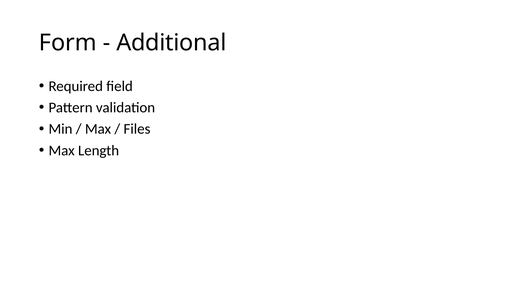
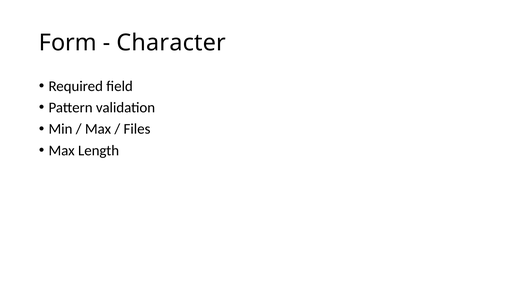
Additional: Additional -> Character (171, 43)
